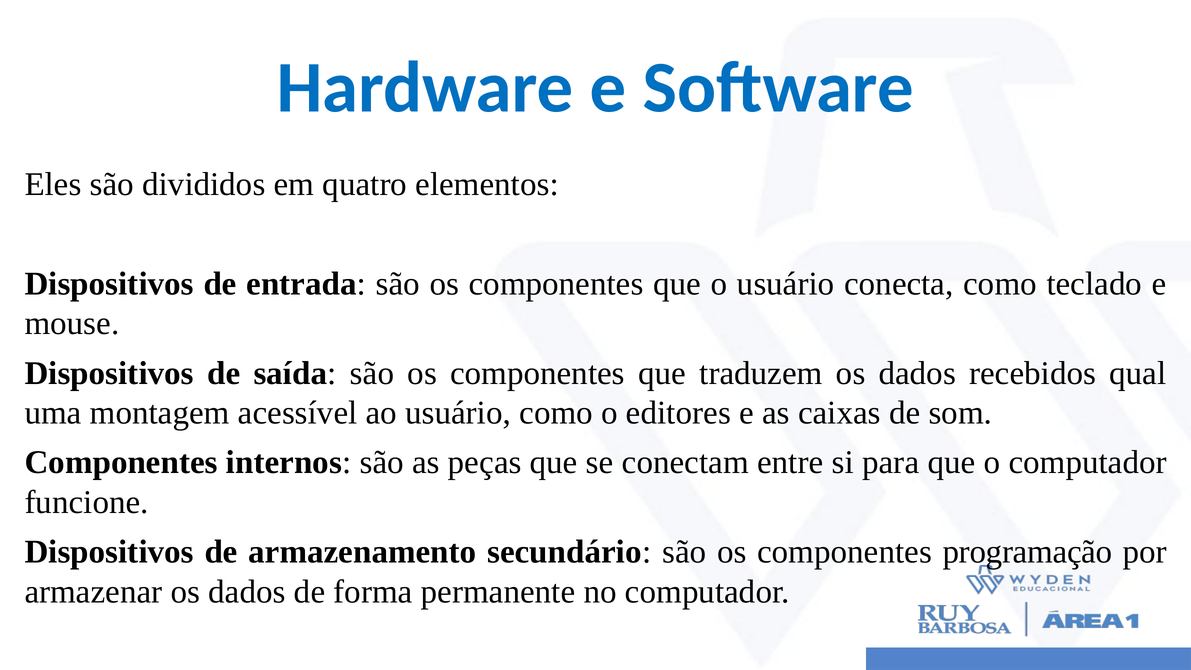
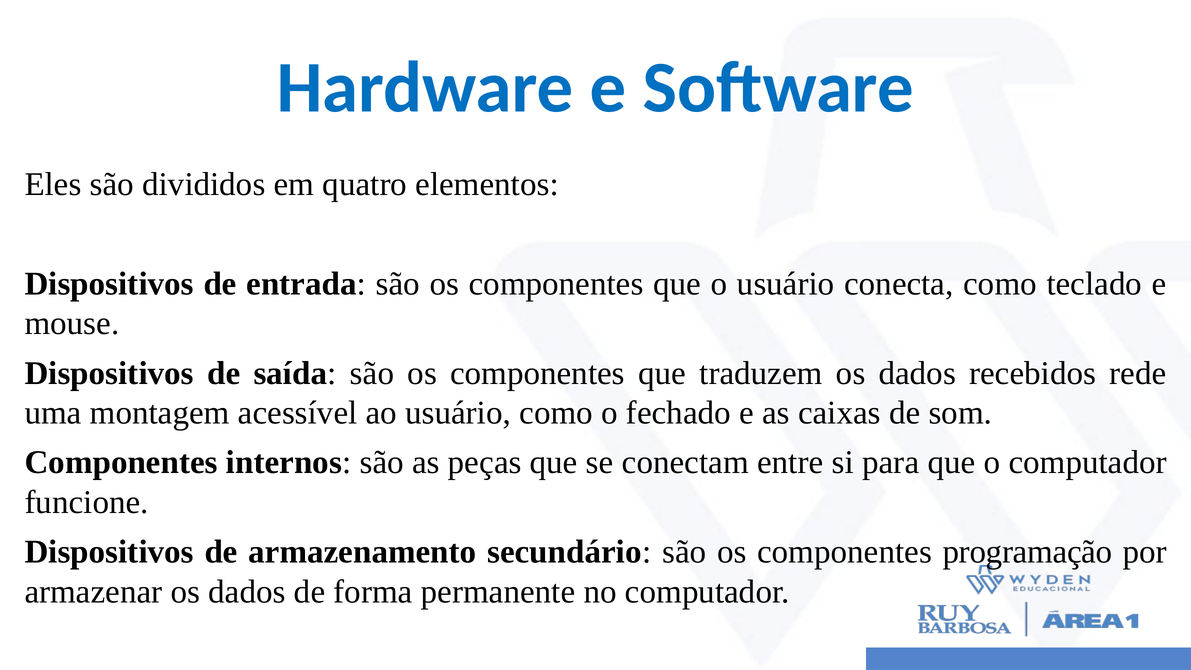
qual: qual -> rede (1138, 373)
editores: editores -> fechado (678, 413)
